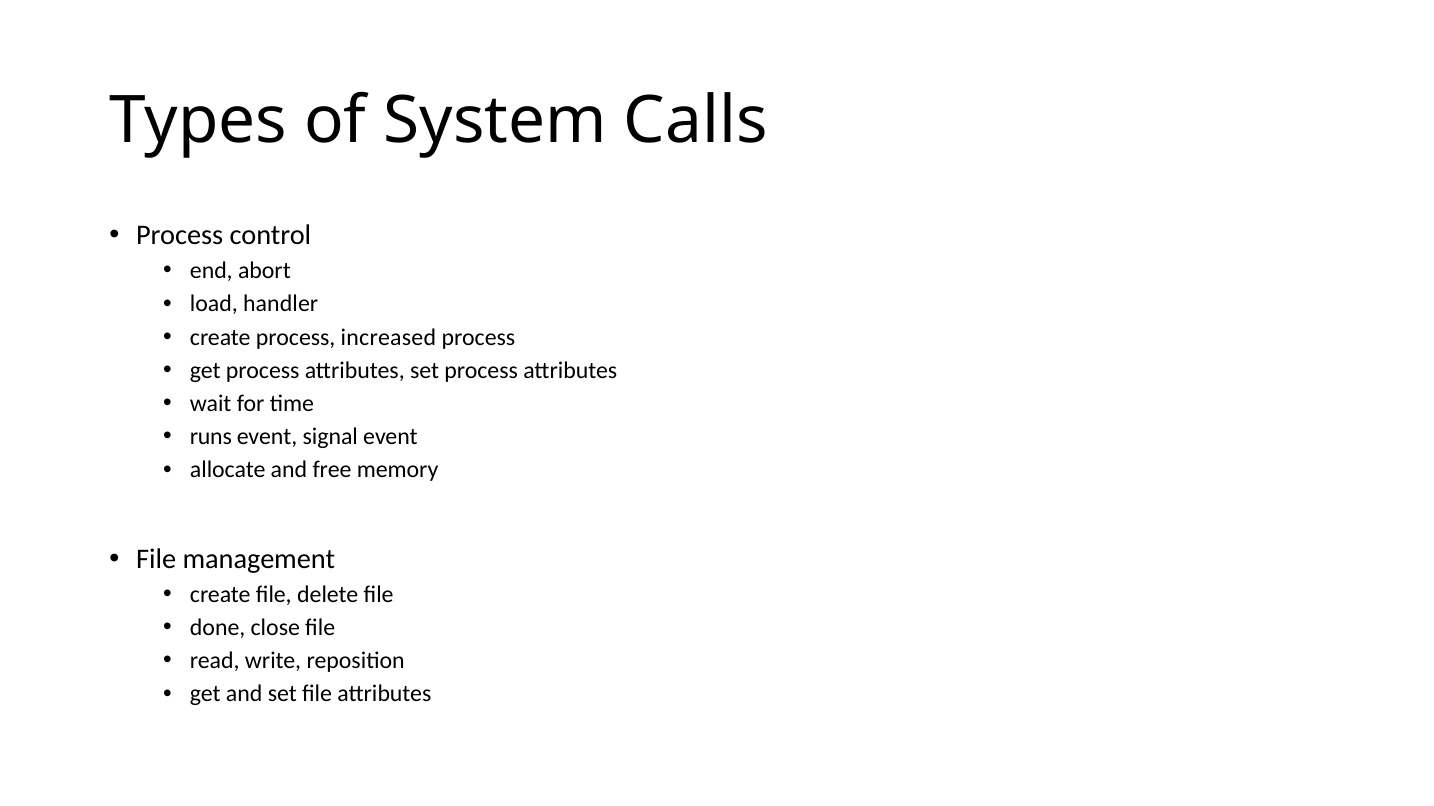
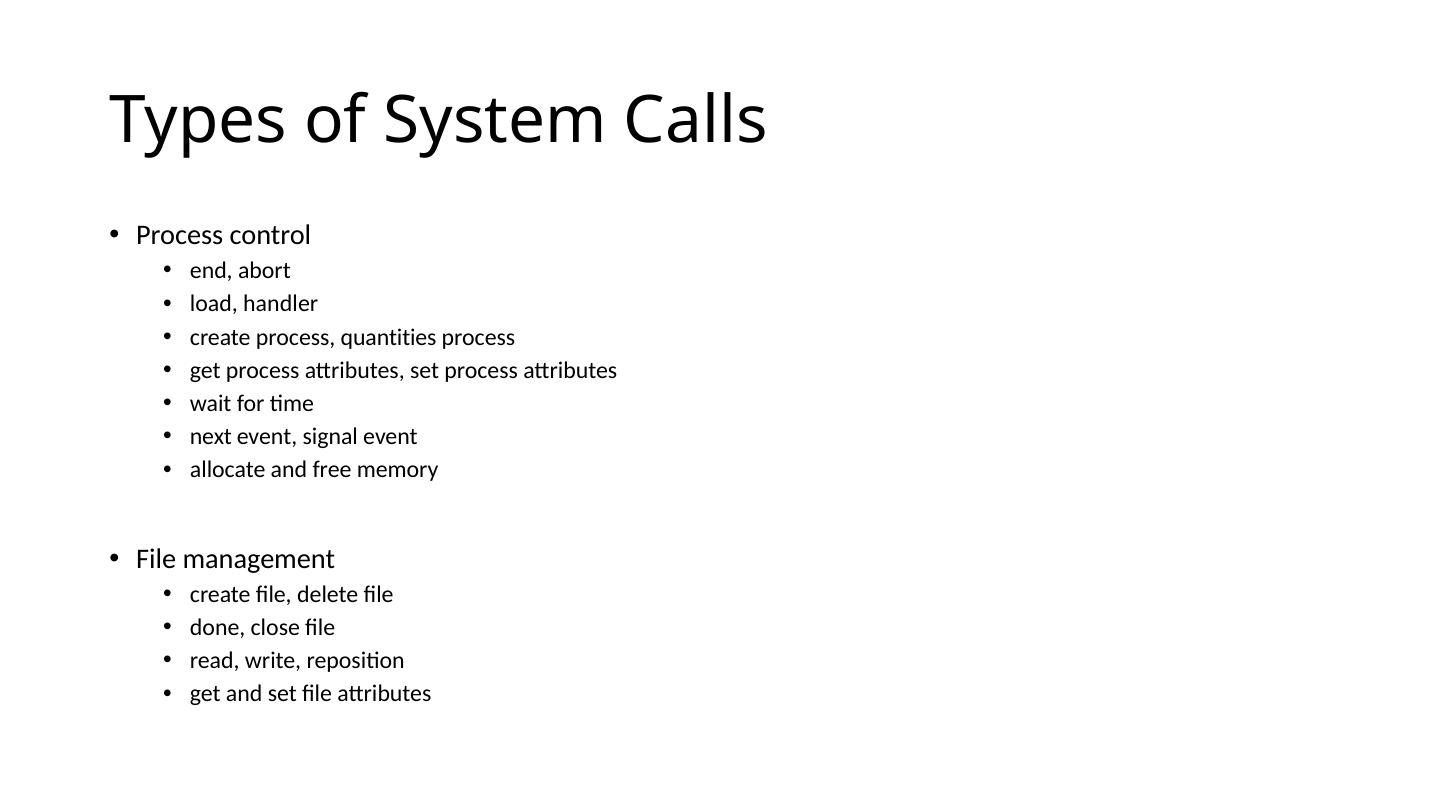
increased: increased -> quantities (389, 337)
runs: runs -> next (211, 437)
